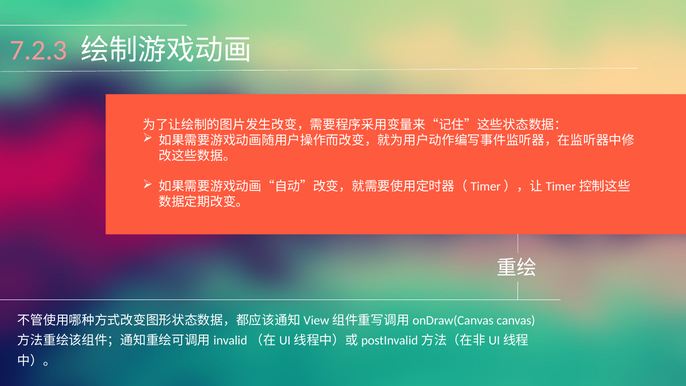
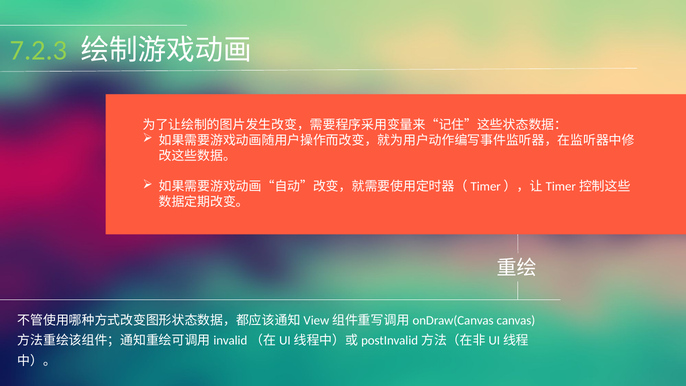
7.2.3 colour: pink -> light green (38, 50)
